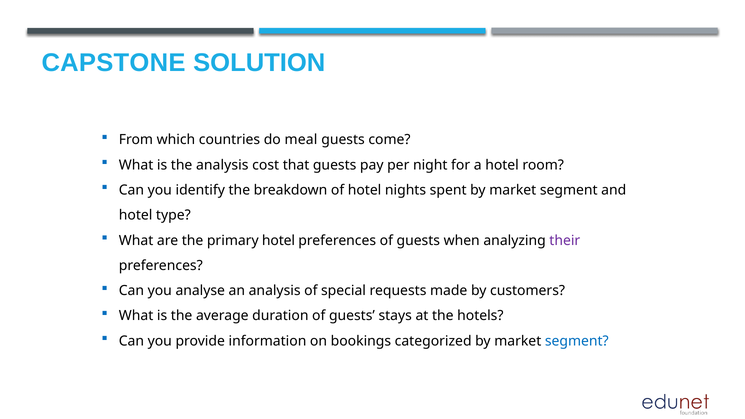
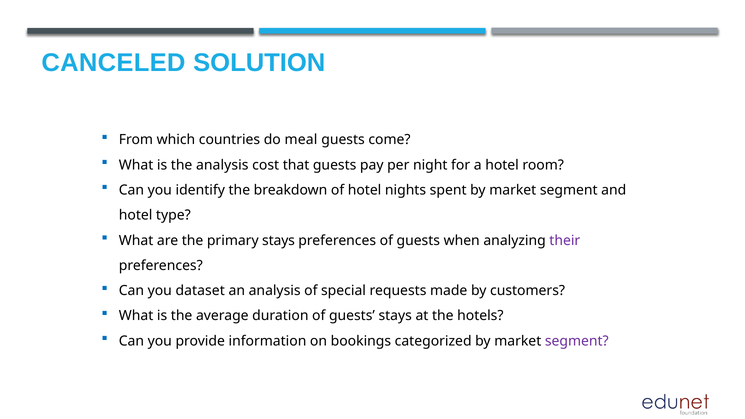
CAPSTONE: CAPSTONE -> CANCELED (113, 63)
primary hotel: hotel -> stays (279, 240)
analyse: analyse -> dataset (200, 291)
segment colour: blue -> purple (577, 341)
